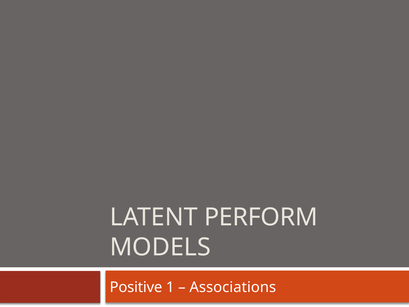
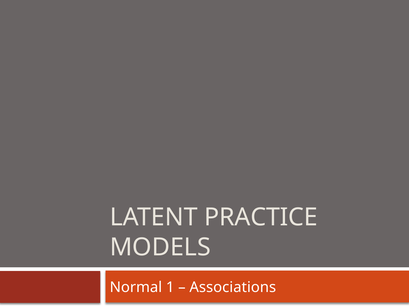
PERFORM: PERFORM -> PRACTICE (261, 217)
Positive: Positive -> Normal (136, 287)
